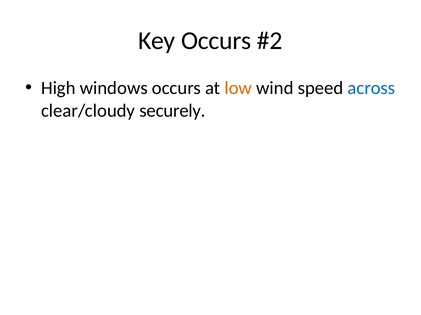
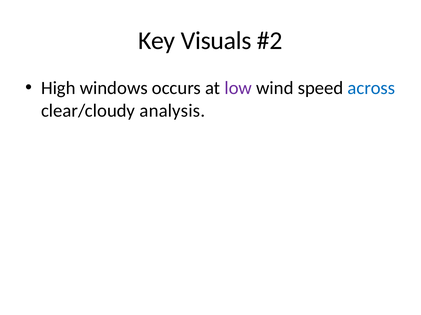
Key Occurs: Occurs -> Visuals (216, 41)
low colour: orange -> purple (238, 88)
securely: securely -> analysis (172, 111)
